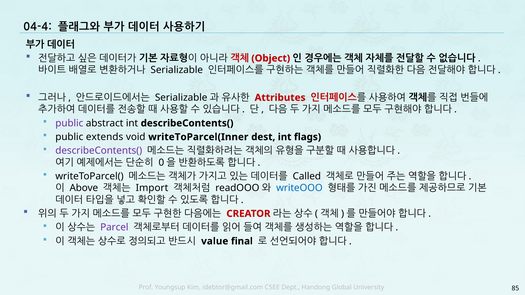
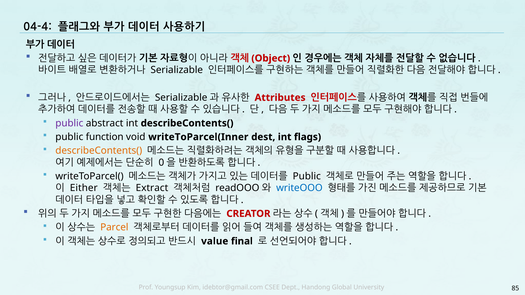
extends: extends -> function (105, 137)
describeContents( colour: purple -> orange (99, 151)
Called: Called -> Public (307, 176)
Above: Above -> Either (84, 188)
Import: Import -> Extract (152, 188)
Parcel colour: purple -> orange (114, 228)
